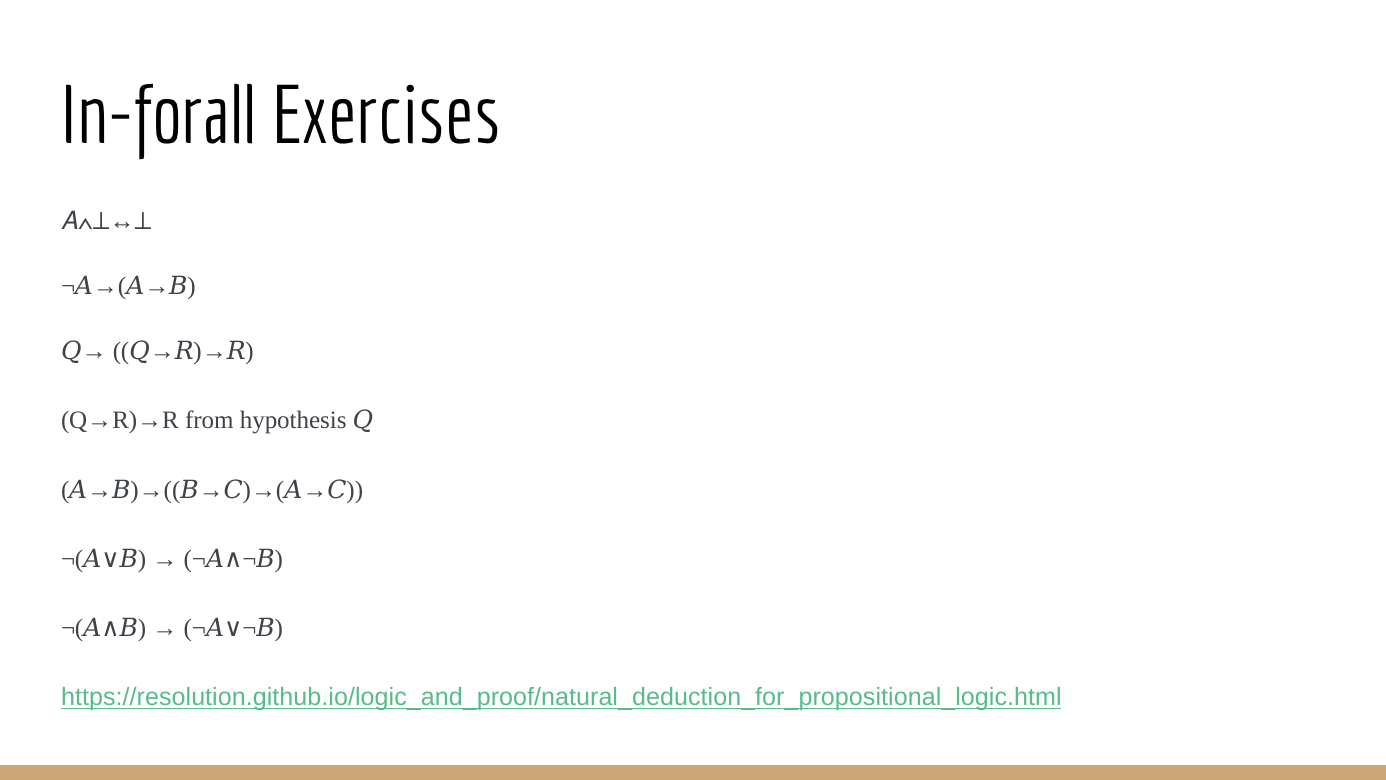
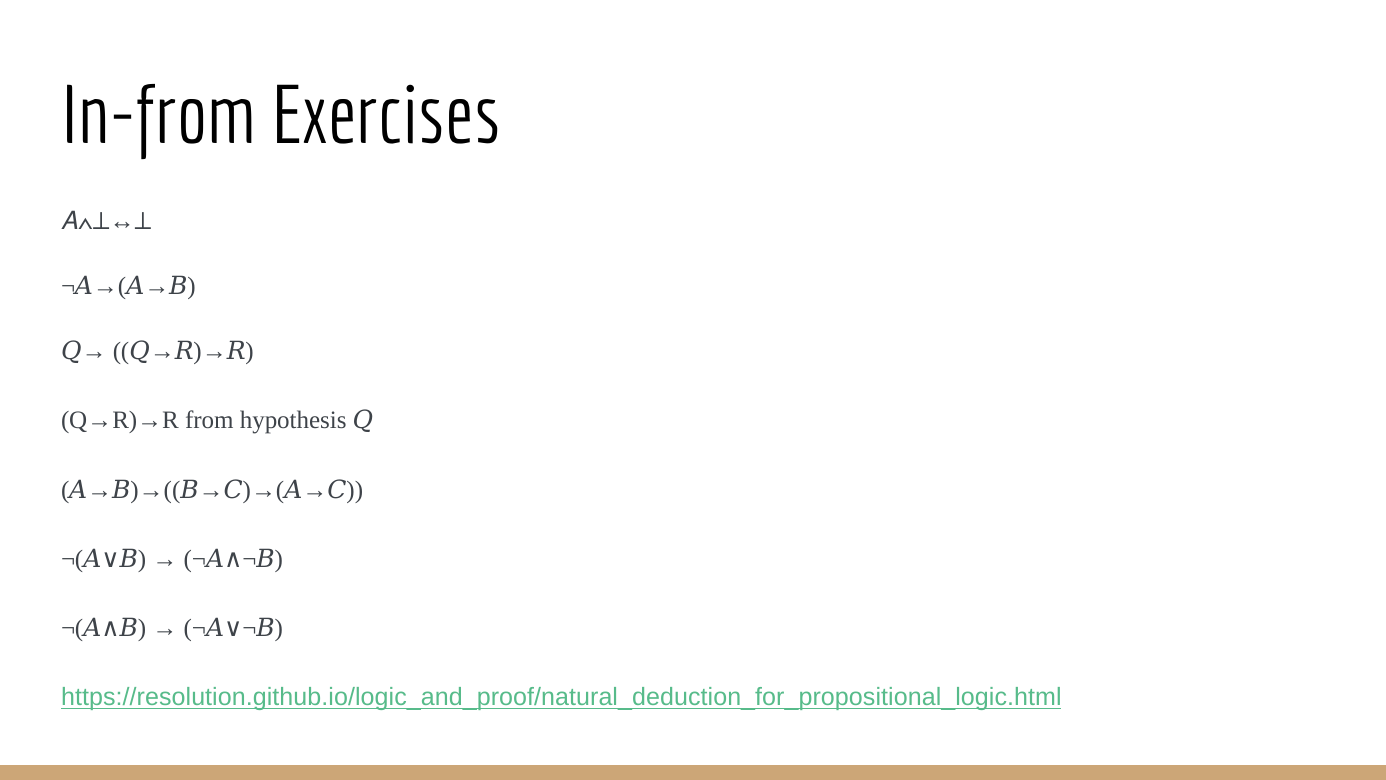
In-forall: In-forall -> In-from (159, 117)
